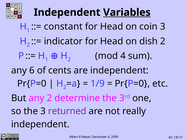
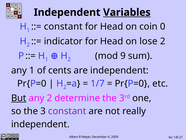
coin 3: 3 -> 0 (163, 27)
dish: dish -> lose (148, 41)
mod 4: 4 -> 9 (123, 56)
any 6: 6 -> 1 (32, 70)
1/9: 1/9 -> 1/7 (98, 83)
But underline: none -> present (19, 98)
3 returned: returned -> constant (67, 111)
